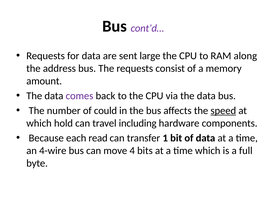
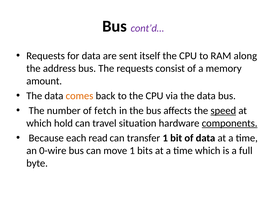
large: large -> itself (150, 56)
comes colour: purple -> orange (79, 96)
could: could -> fetch (105, 110)
including: including -> situation (138, 123)
components underline: none -> present (230, 123)
4-wire: 4-wire -> 0-wire (53, 150)
move 4: 4 -> 1 (132, 150)
